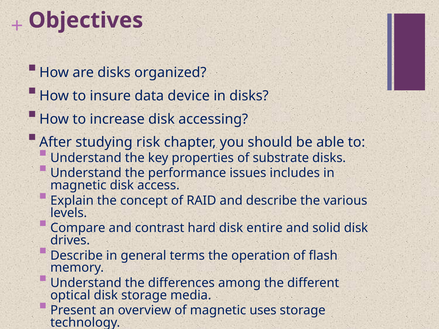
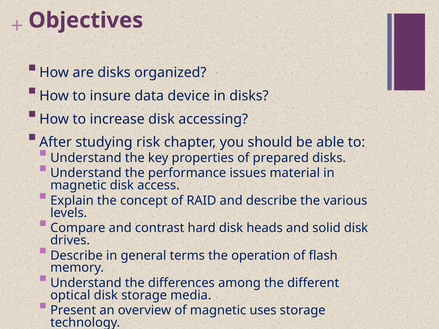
substrate: substrate -> prepared (281, 158)
includes: includes -> material (295, 173)
entire: entire -> heads (265, 228)
